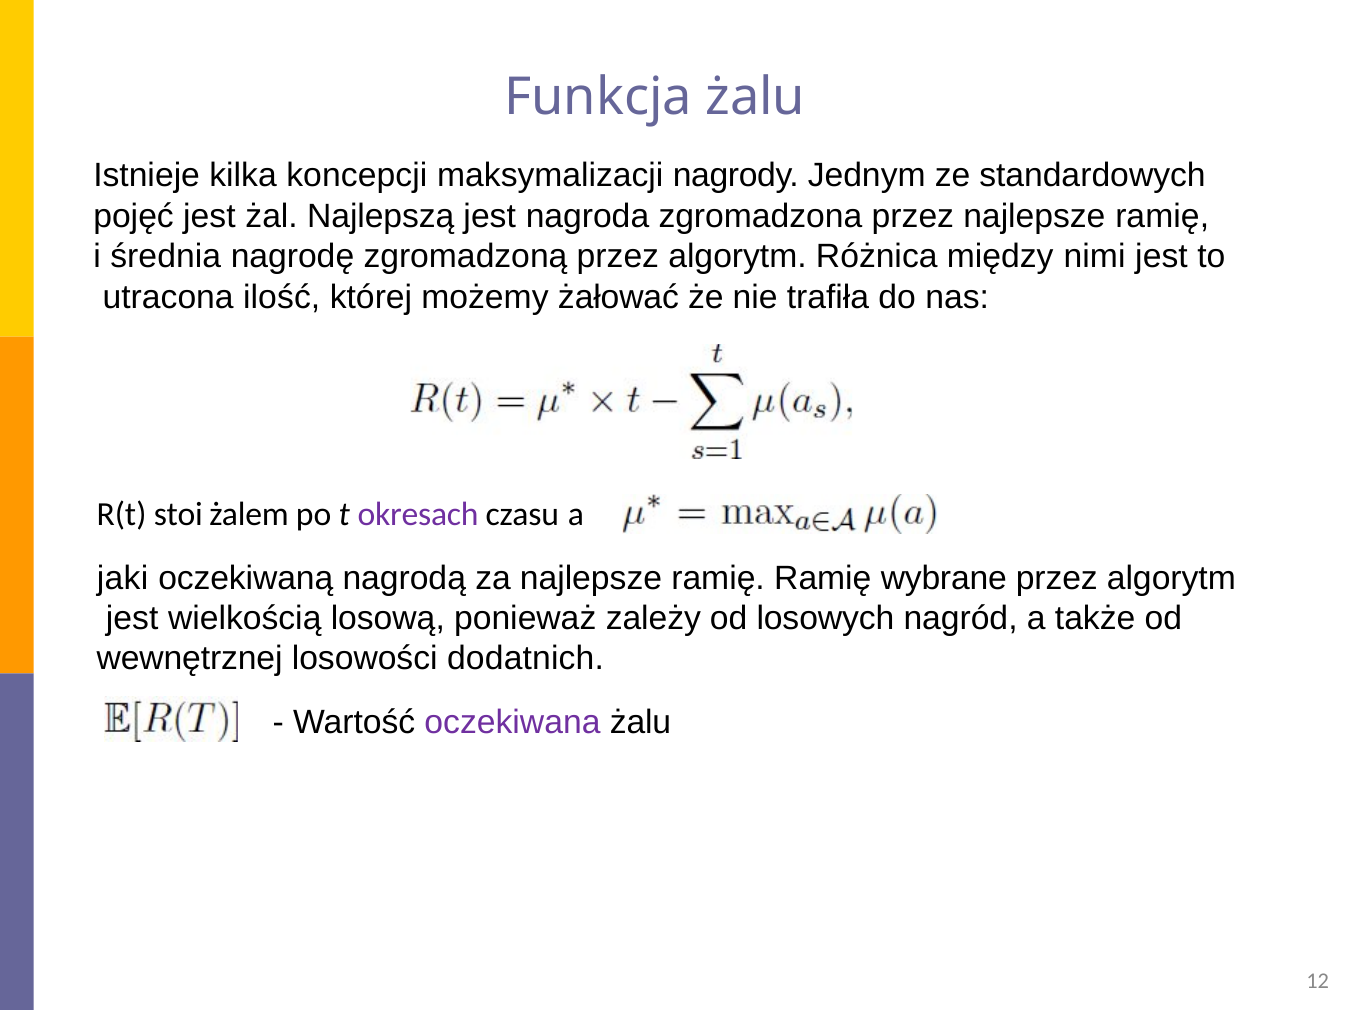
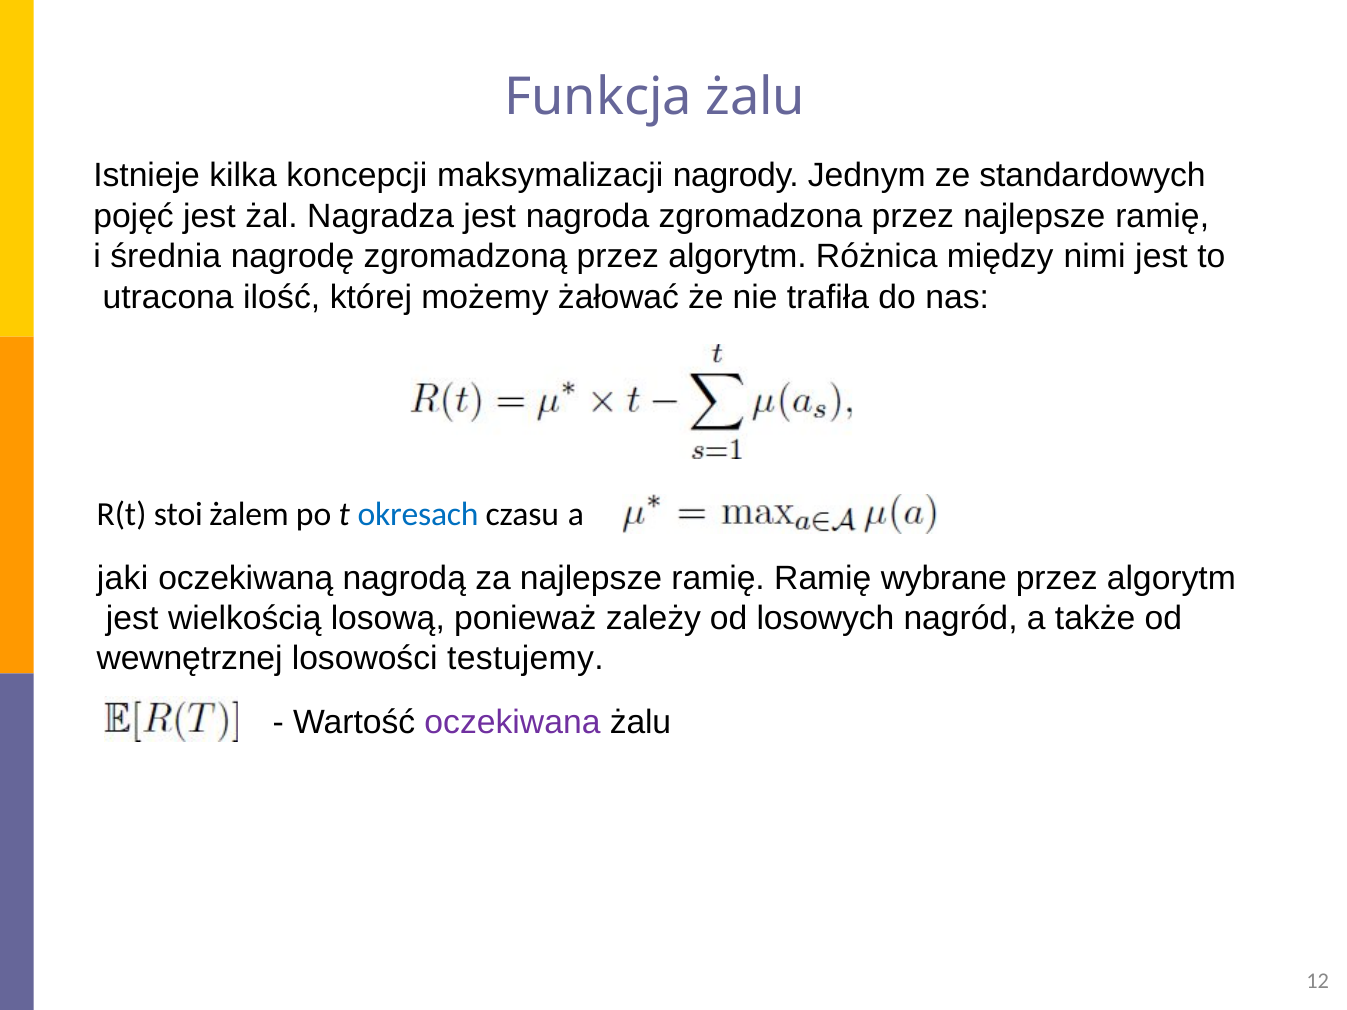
Najlepszą: Najlepszą -> Nagradza (381, 216)
okresach colour: purple -> blue (418, 514)
dodatnich: dodatnich -> testujemy (525, 659)
